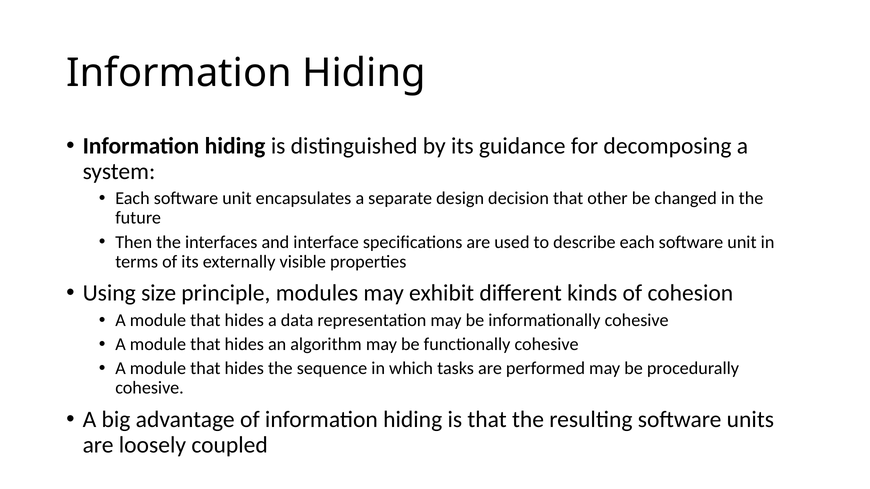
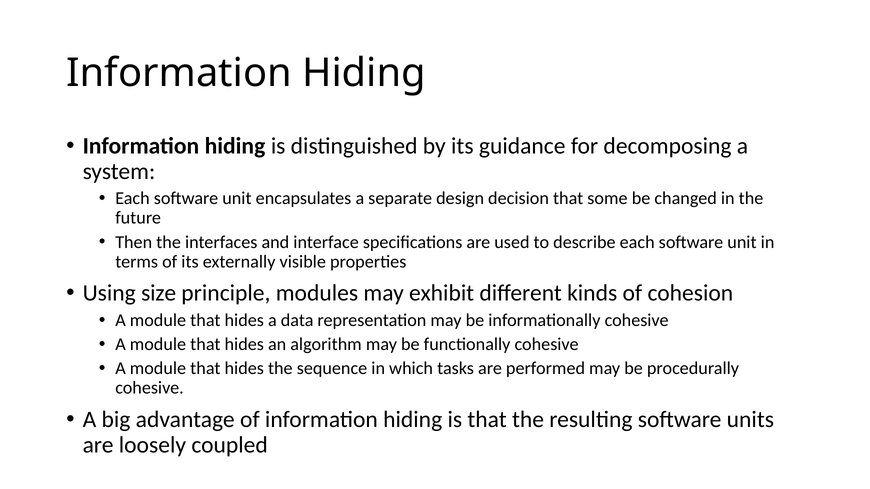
other: other -> some (607, 199)
